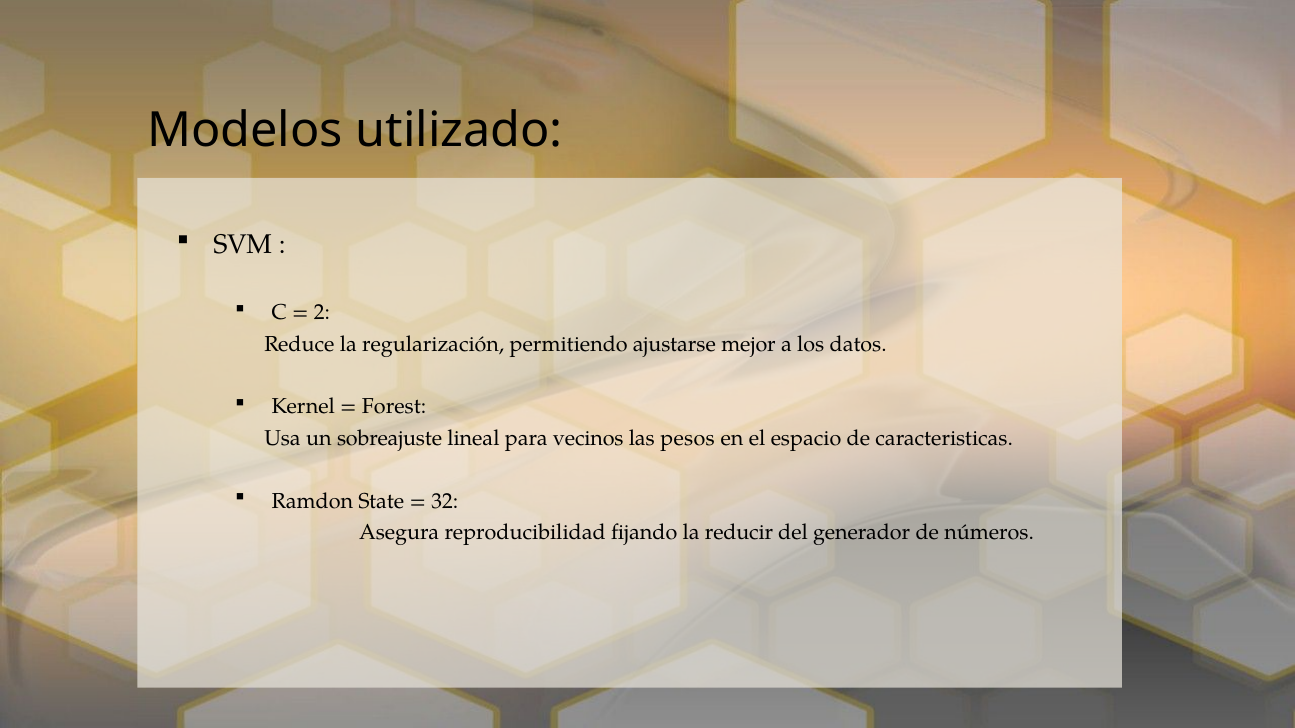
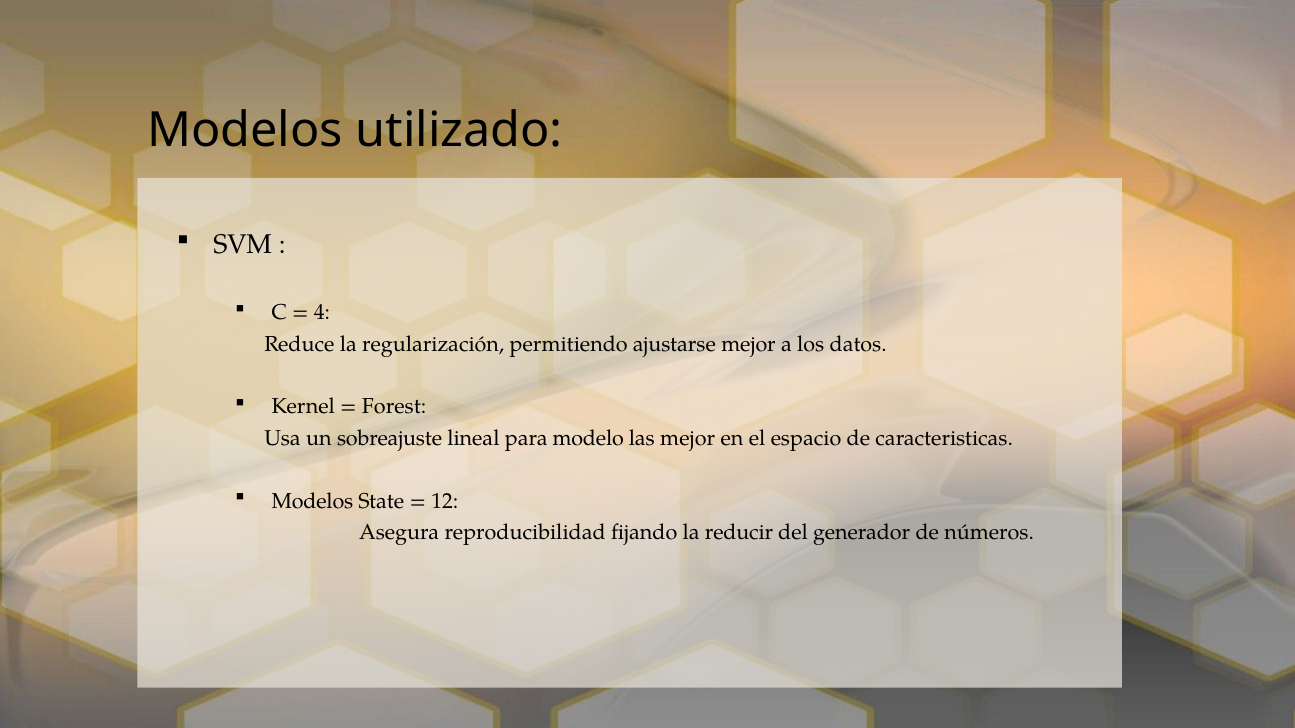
2: 2 -> 4 (322, 313)
vecinos: vecinos -> modelo (588, 439)
las pesos: pesos -> mejor (688, 439)
Ramdon: Ramdon -> Modelos (312, 501)
32: 32 -> 12 (445, 501)
